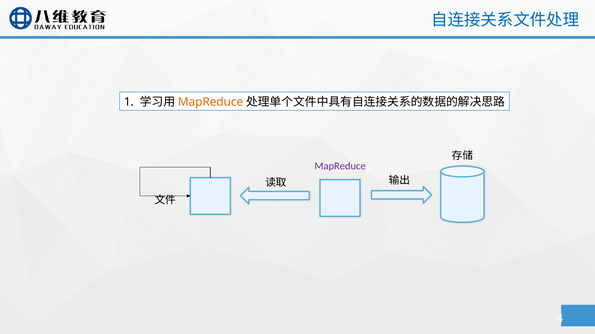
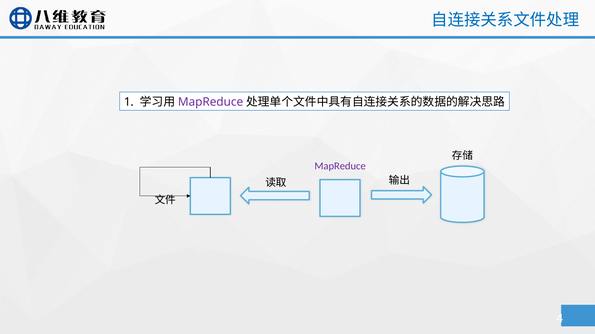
MapReduce colour: orange -> purple (211, 102)
